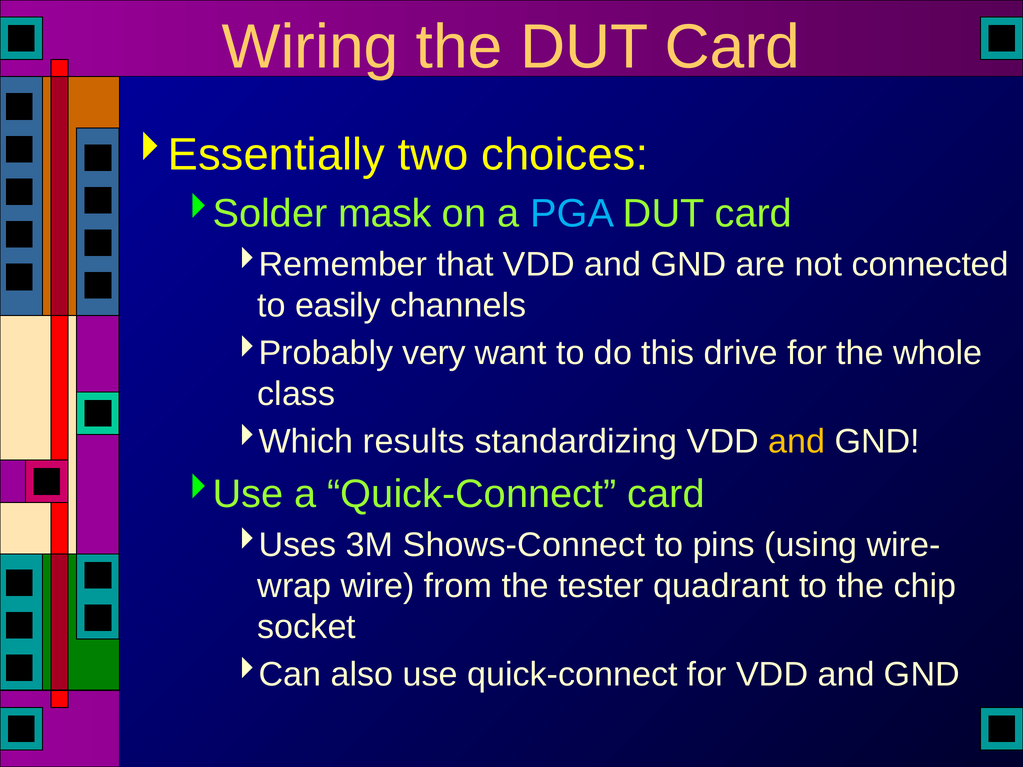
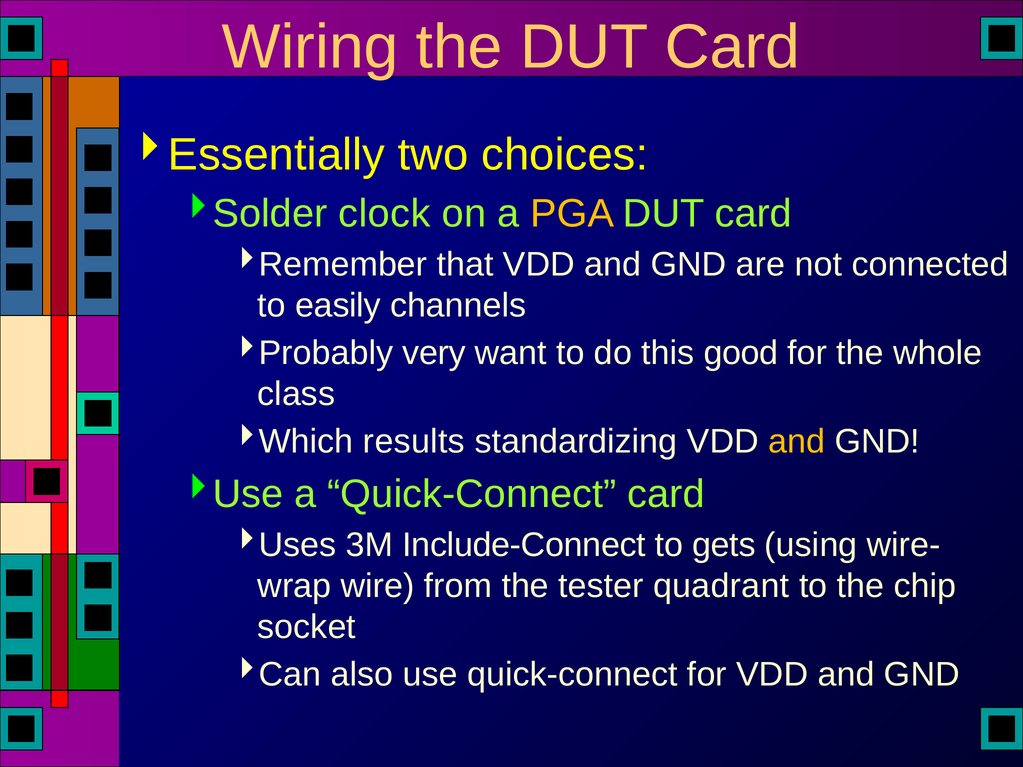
mask: mask -> clock (385, 214)
PGA colour: light blue -> yellow (572, 214)
drive: drive -> good (741, 353)
Shows-Connect: Shows-Connect -> Include-Connect (524, 545)
pins: pins -> gets (724, 545)
